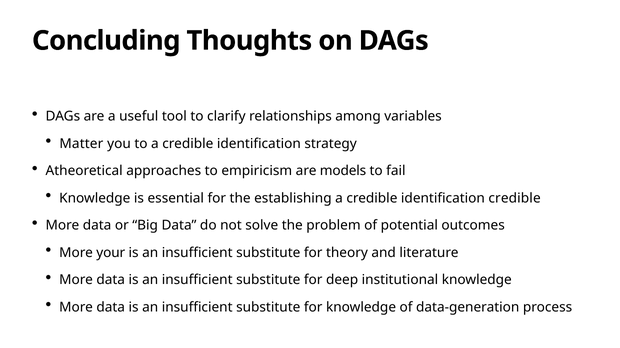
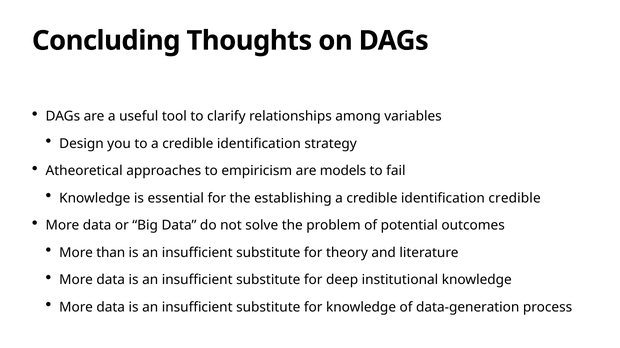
Matter: Matter -> Design (81, 144)
your: your -> than (111, 253)
